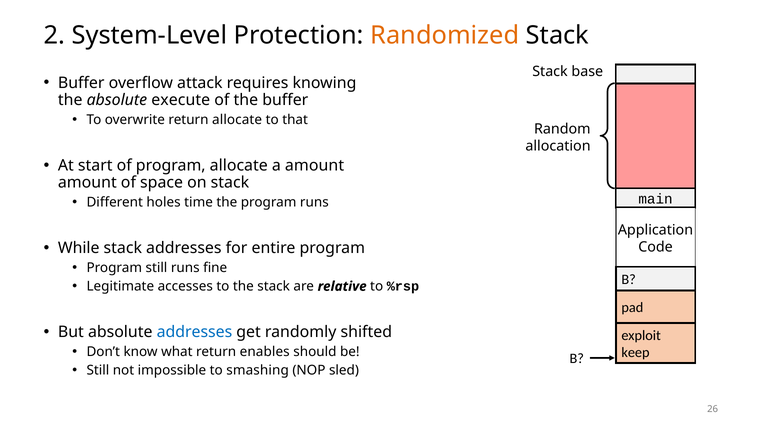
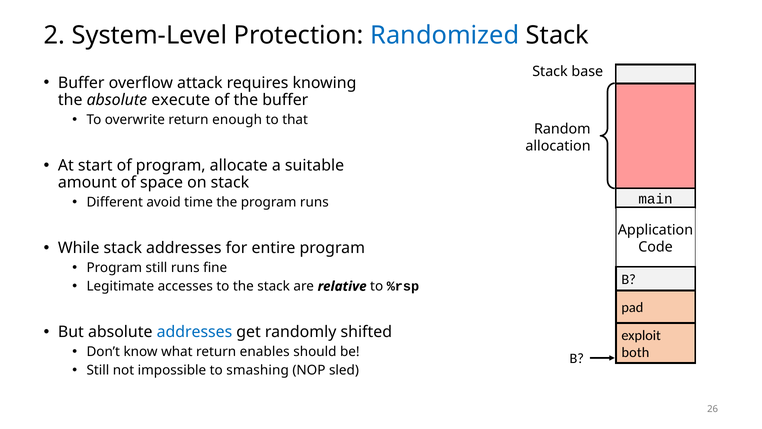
Randomized colour: orange -> blue (445, 36)
return allocate: allocate -> enough (237, 120)
a amount: amount -> suitable (315, 165)
holes: holes -> avoid (164, 202)
keep: keep -> both (635, 352)
